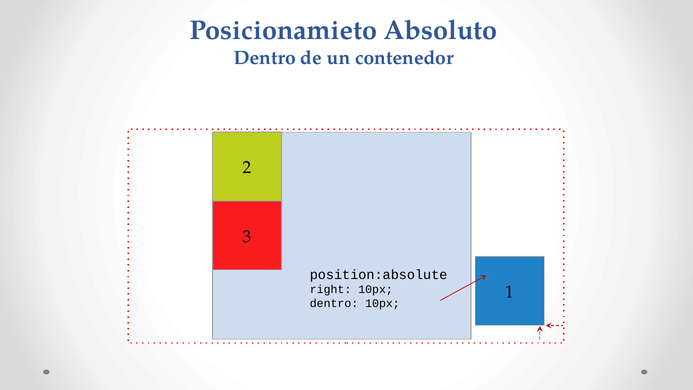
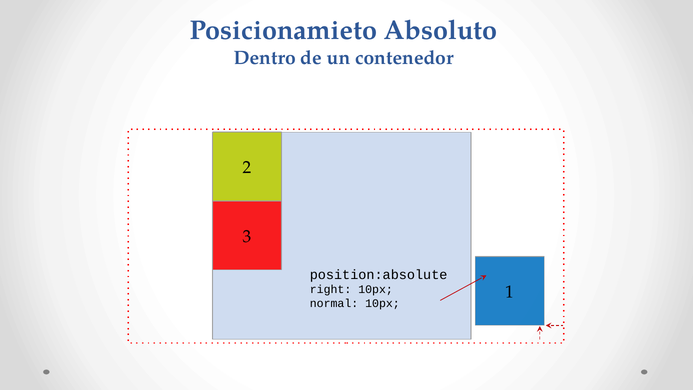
dentro: dentro -> normal (334, 303)
